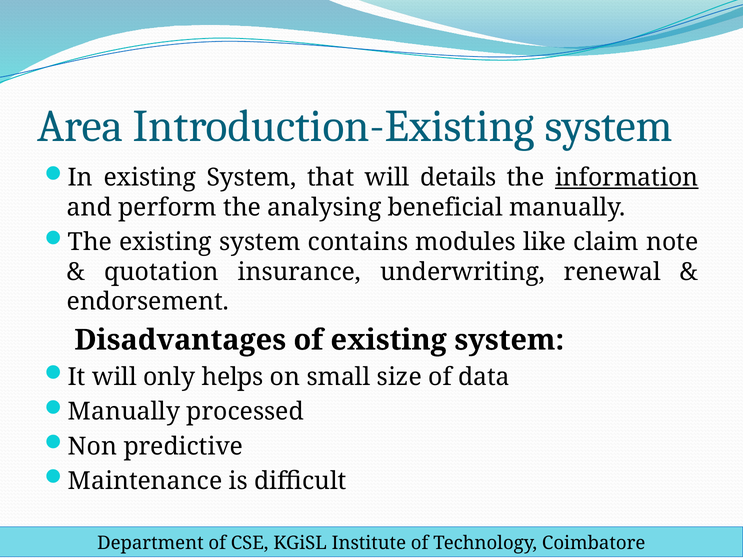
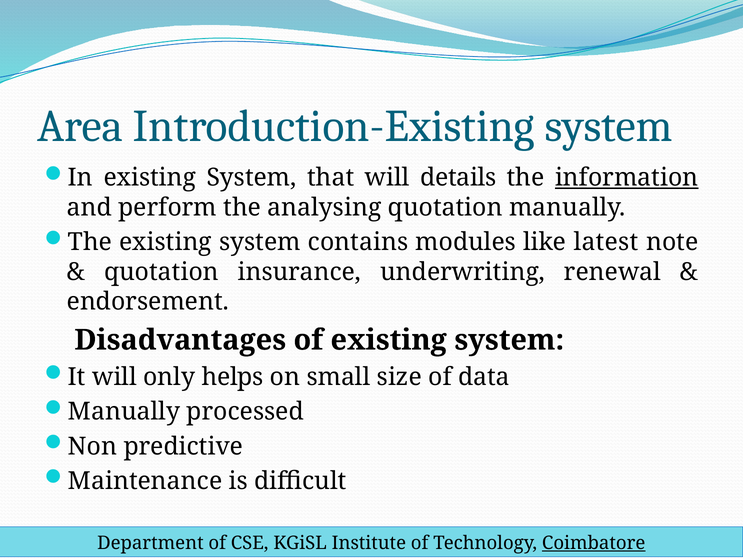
analysing beneficial: beneficial -> quotation (445, 207)
claim: claim -> latest (606, 242)
Coimbatore underline: none -> present (594, 542)
